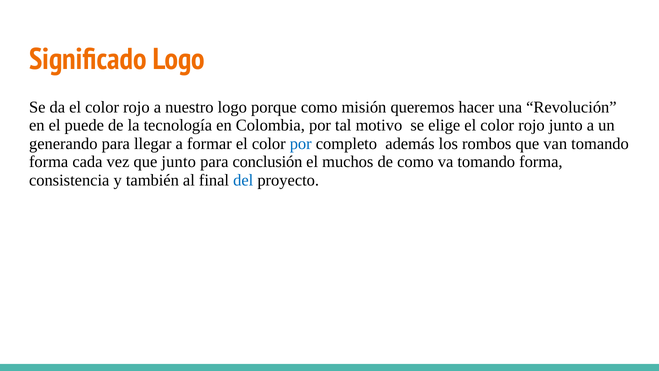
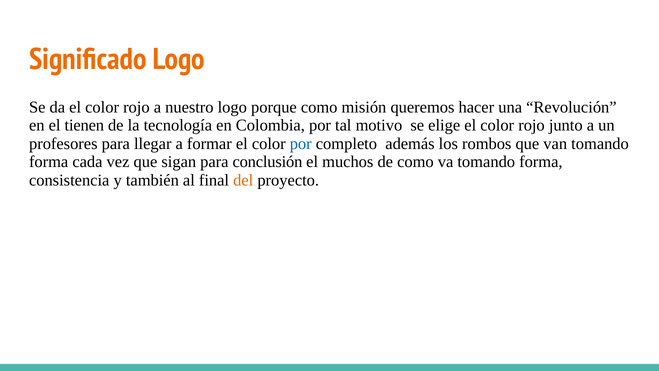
puede: puede -> tienen (84, 125)
generando: generando -> profesores (63, 144)
que junto: junto -> sigan (179, 162)
del colour: blue -> orange (243, 180)
